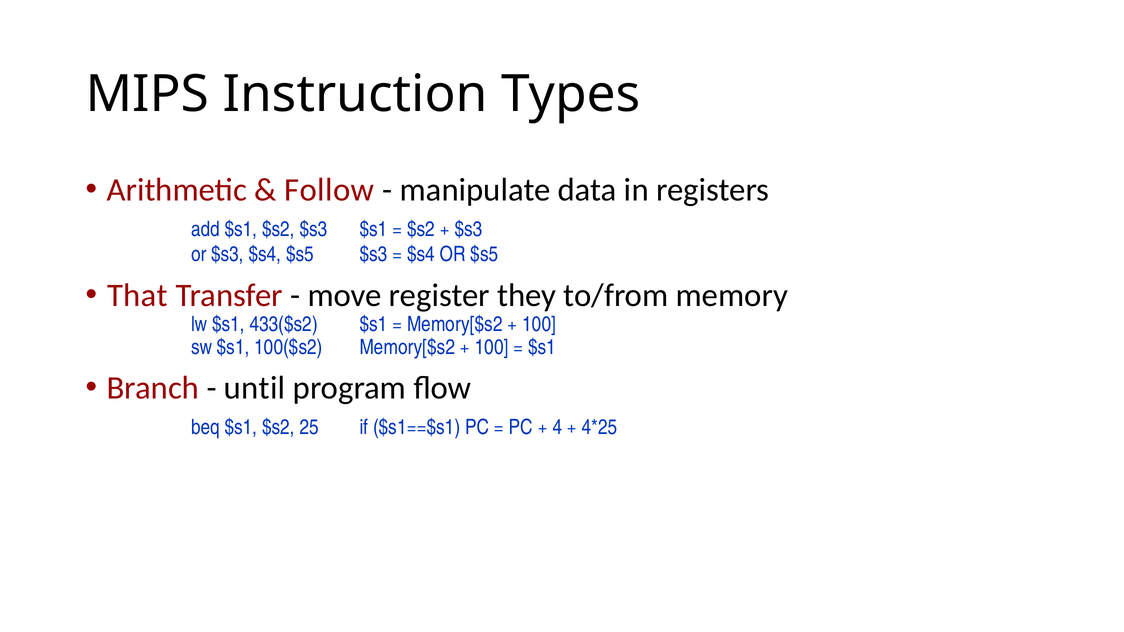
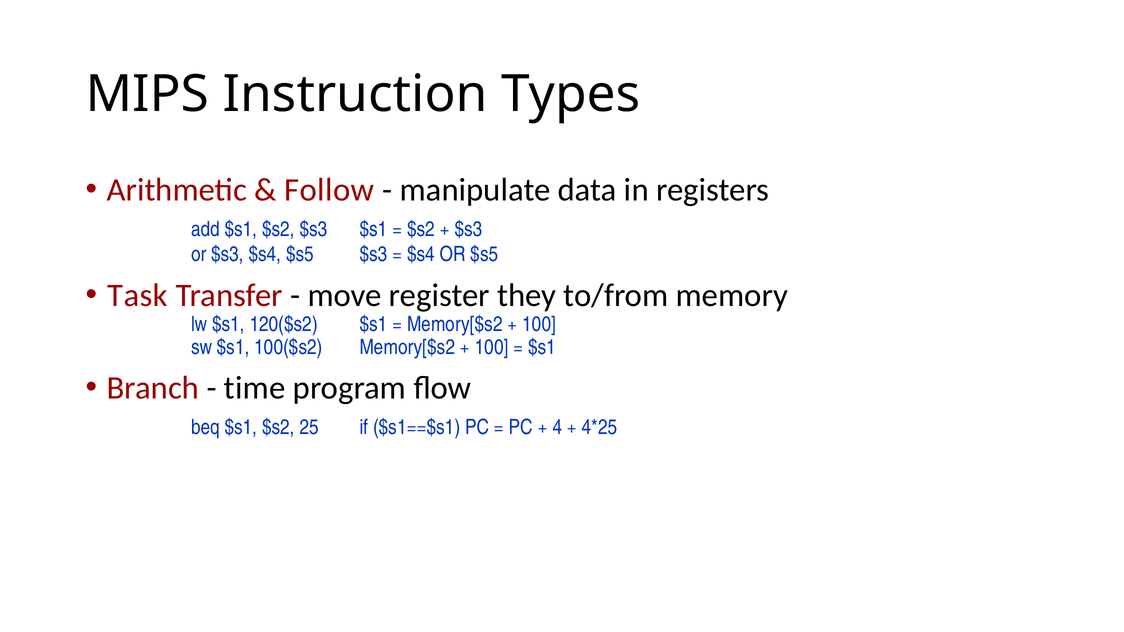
That: That -> Task (137, 295)
433($s2: 433($s2 -> 120($s2 (284, 325)
until: until -> time (255, 388)
